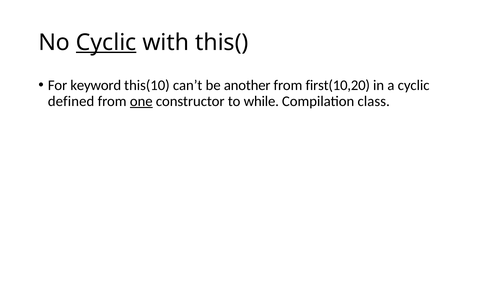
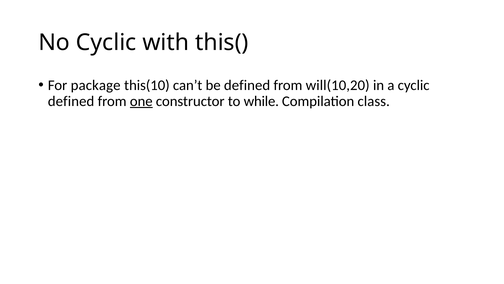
Cyclic underline: present -> none (106, 42)
keyword: keyword -> package (96, 85)
be another: another -> defined (247, 85)
first(10,20: first(10,20 -> will(10,20 (338, 85)
